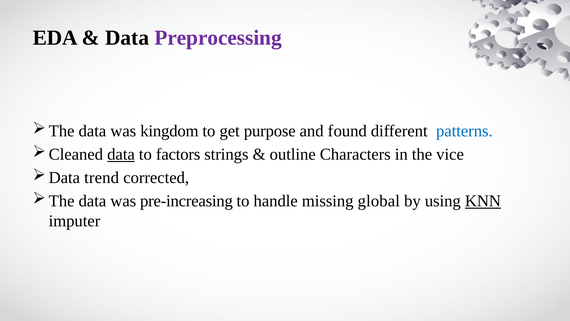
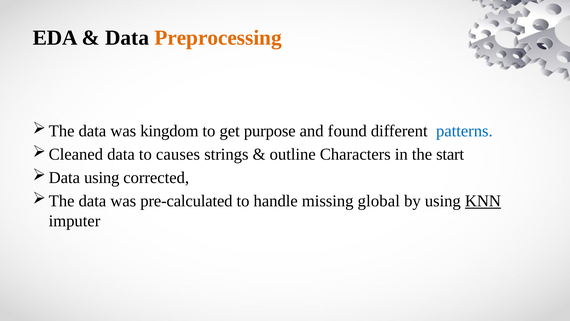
Preprocessing colour: purple -> orange (218, 38)
data underline: present -> none (121, 154)
factors: factors -> causes (178, 154)
vice: vice -> start (450, 154)
trend: trend -> using (102, 178)
pre-increasing: pre-increasing -> pre-calculated (186, 201)
